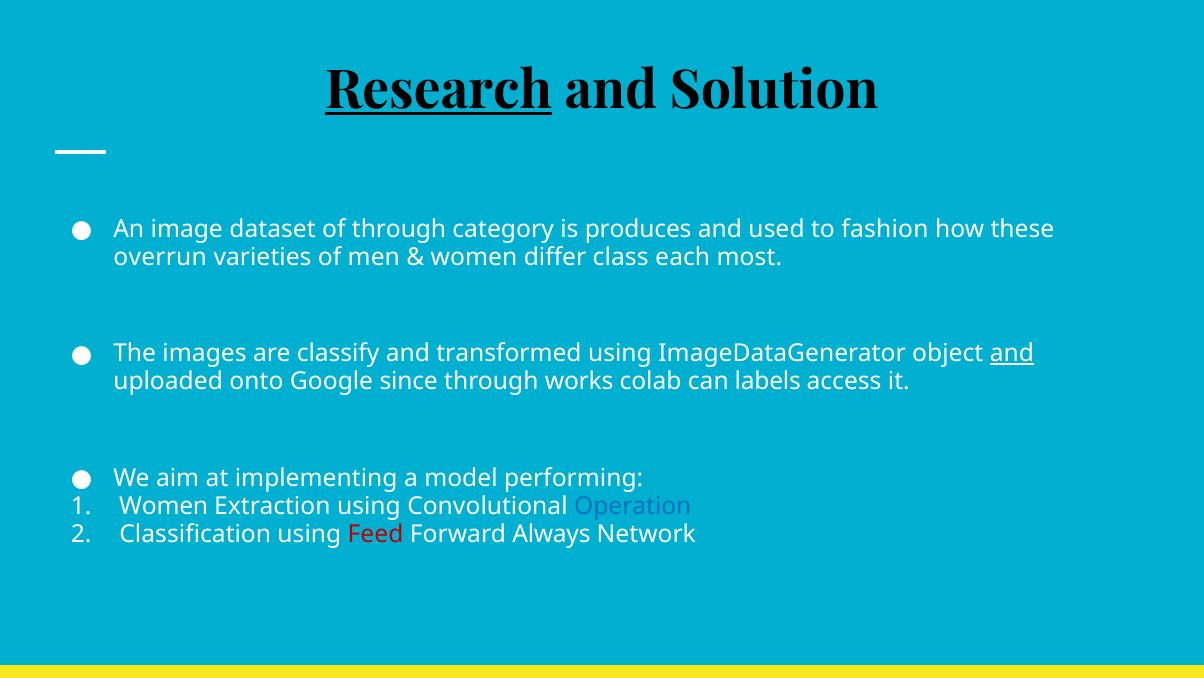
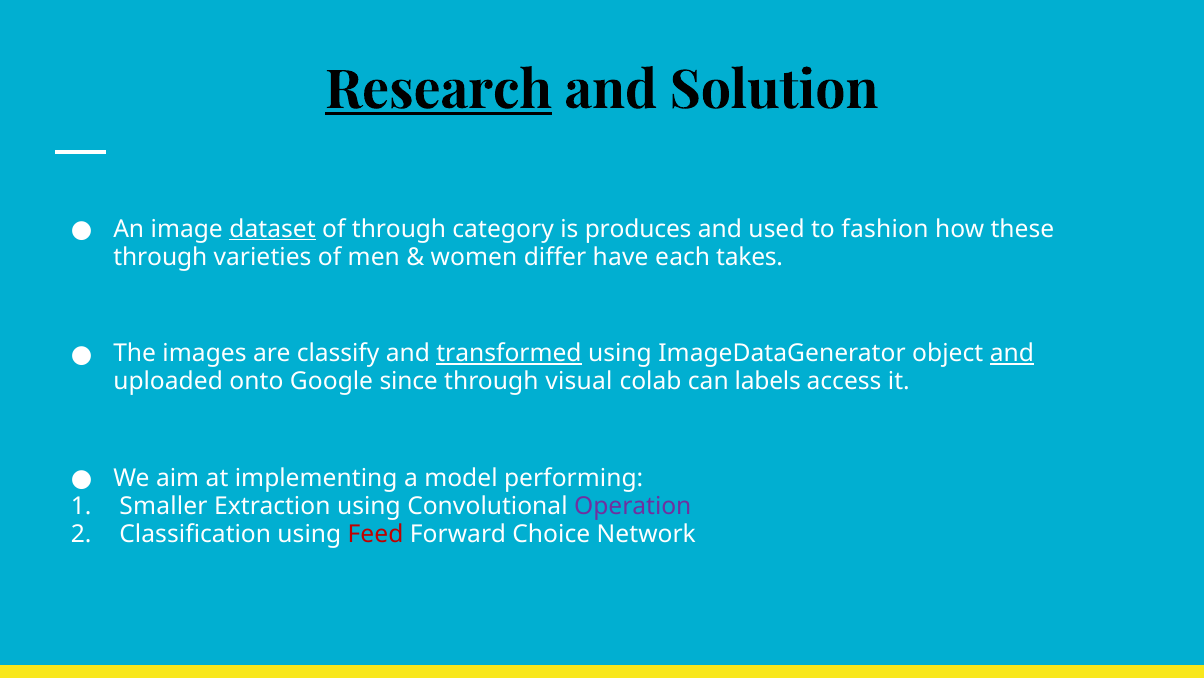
dataset underline: none -> present (273, 229)
overrun: overrun -> through (160, 257)
class: class -> have (621, 257)
most: most -> takes (750, 257)
transformed underline: none -> present (509, 353)
works: works -> visual (579, 381)
Women: Women -> Smaller (163, 506)
Operation colour: blue -> purple (633, 506)
Always: Always -> Choice (551, 534)
